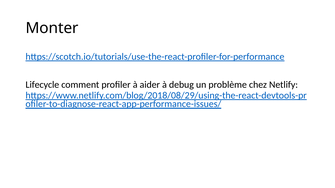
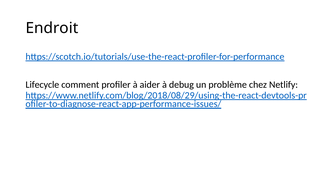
Monter: Monter -> Endroit (52, 28)
